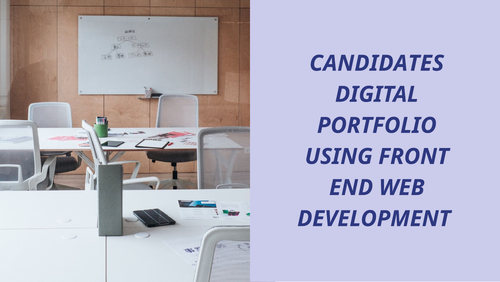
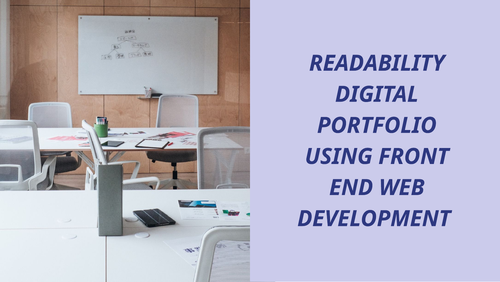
CANDIDATES: CANDIDATES -> READABILITY (377, 63)
